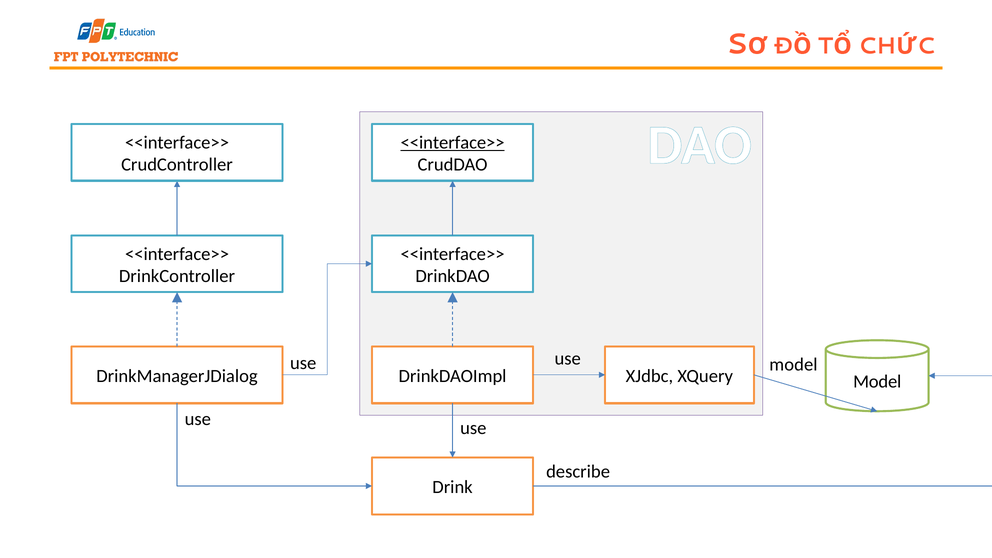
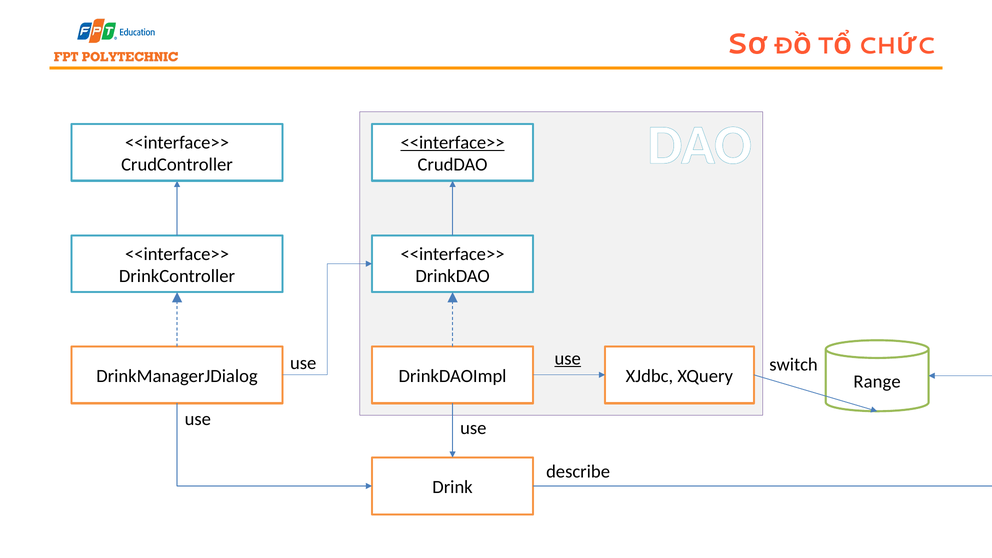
use underline: none -> present (568, 358)
model: model -> switch (794, 364)
Model: Model -> Range (877, 381)
